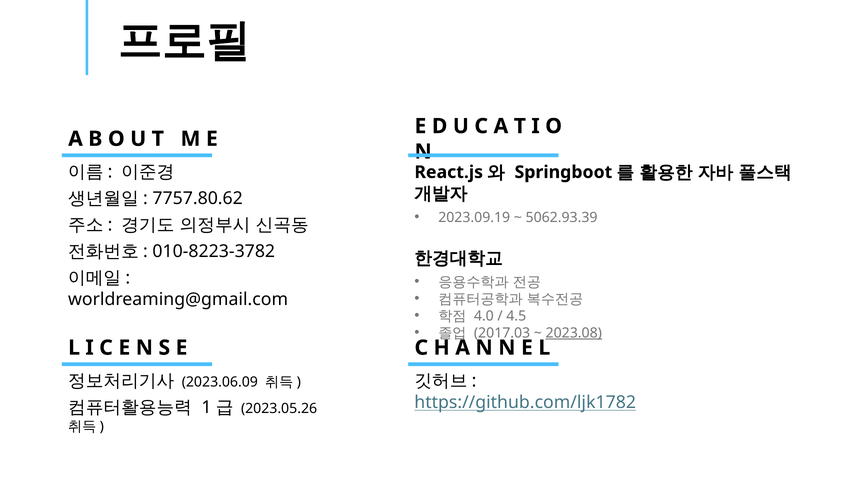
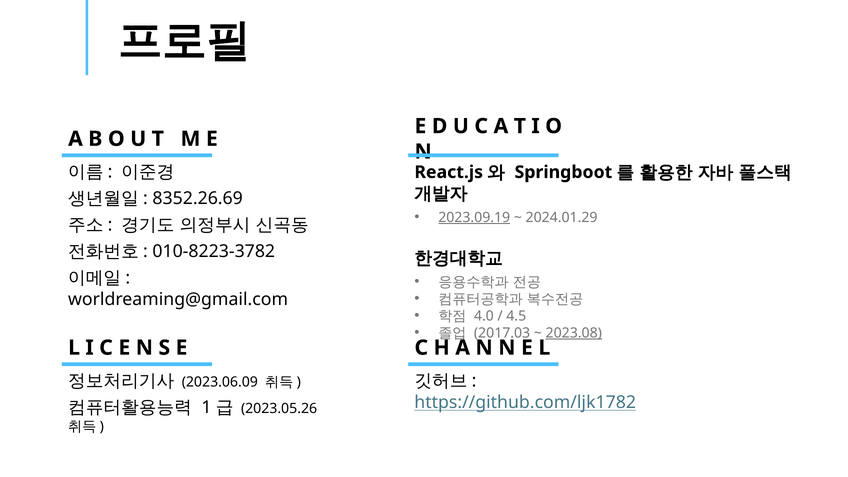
7757.80.62: 7757.80.62 -> 8352.26.69 (198, 199)
2023.09.19 underline: none -> present (474, 217)
5062.93.39: 5062.93.39 -> 2024.01.29 (562, 217)
